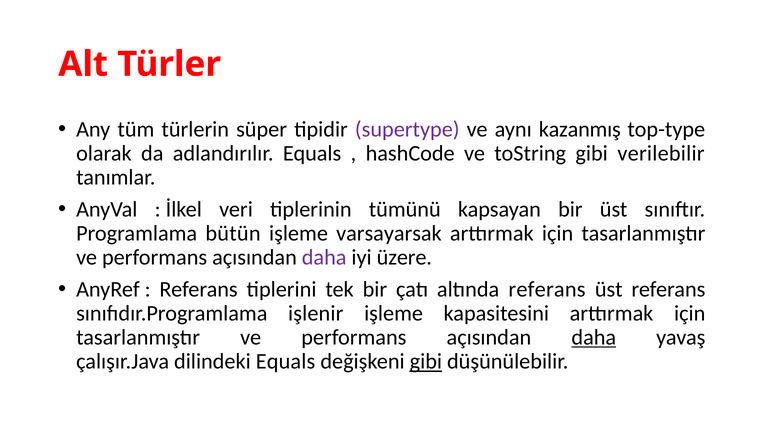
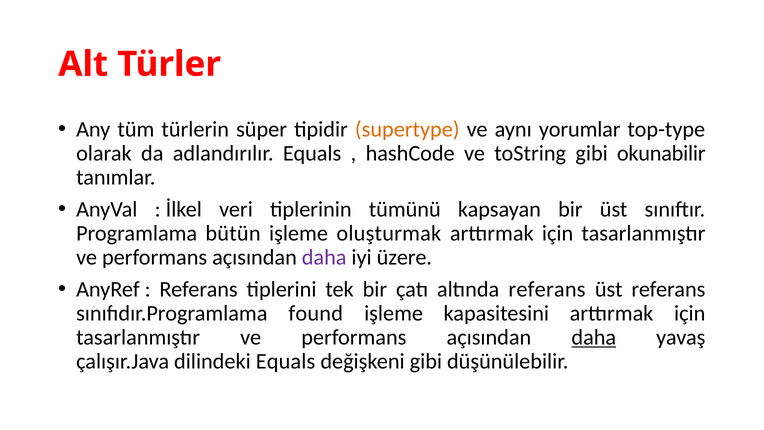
supertype colour: purple -> orange (407, 129)
kazanmış: kazanmış -> yorumlar (580, 129)
verilebilir: verilebilir -> okunabilir (661, 153)
varsayarsak: varsayarsak -> oluşturmak (389, 233)
işlenir: işlenir -> found (316, 313)
gibi underline: present -> none (426, 361)
